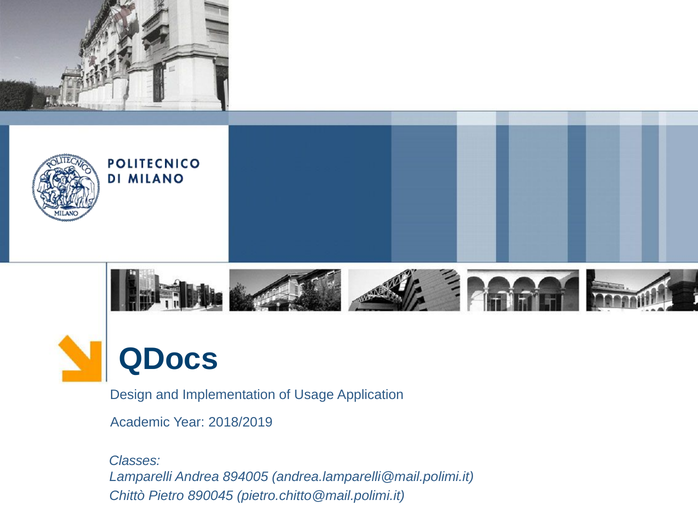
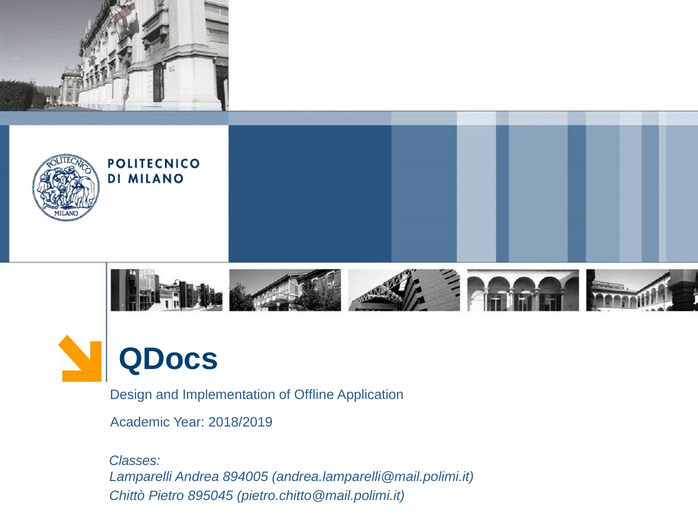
Usage: Usage -> Offline (314, 395)
890045: 890045 -> 895045 (210, 496)
